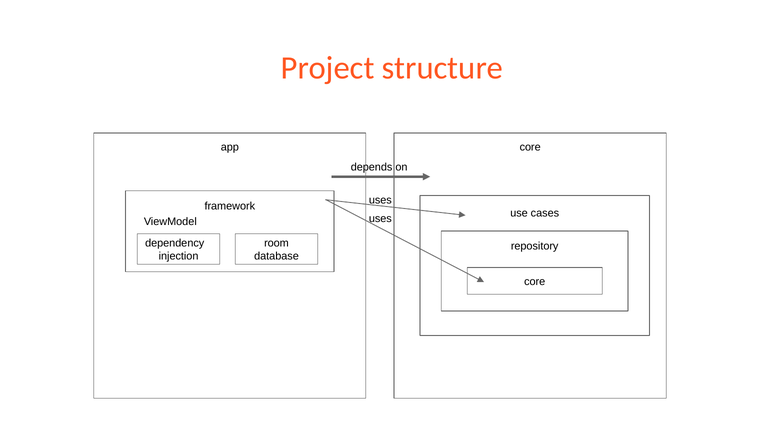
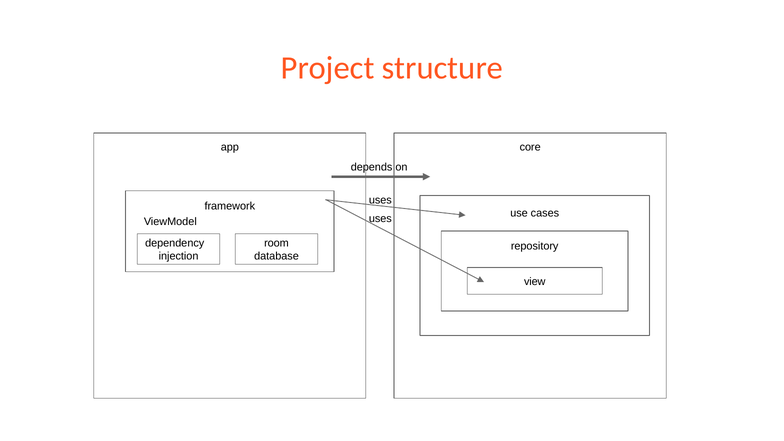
core: core -> view (535, 282)
